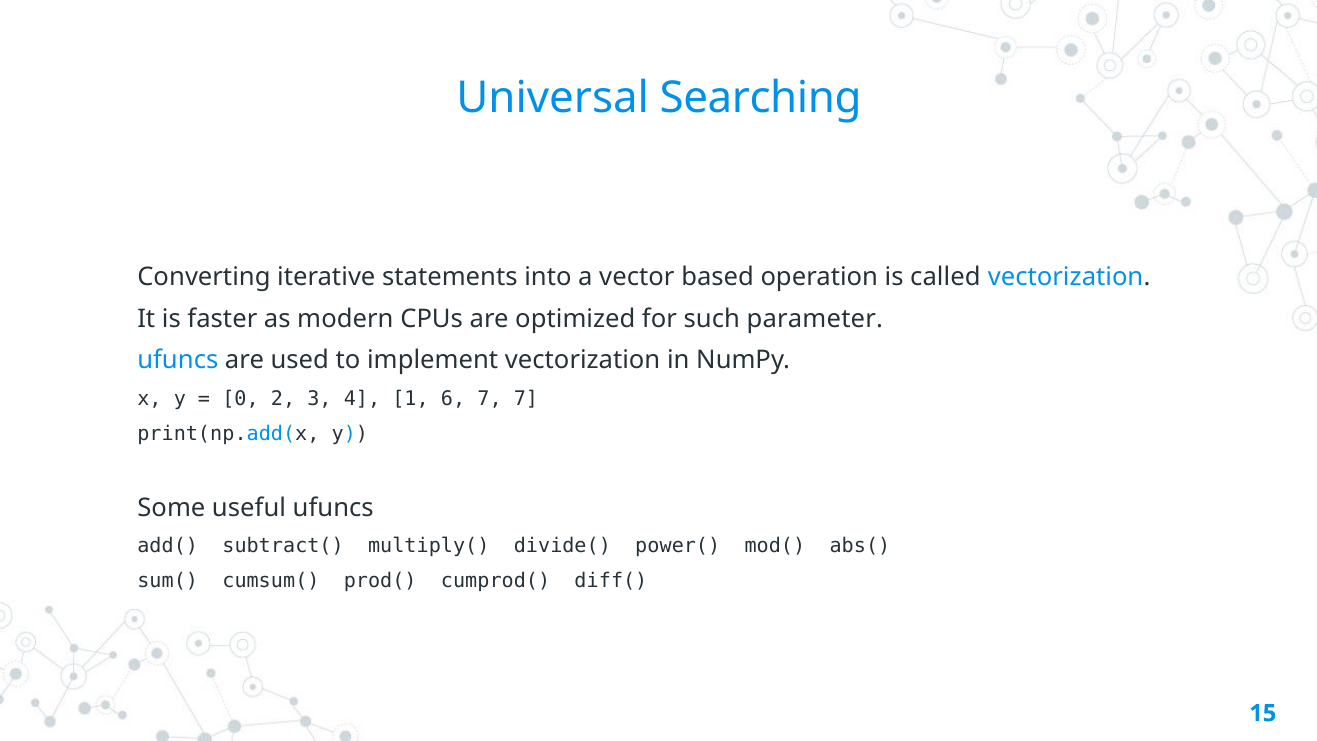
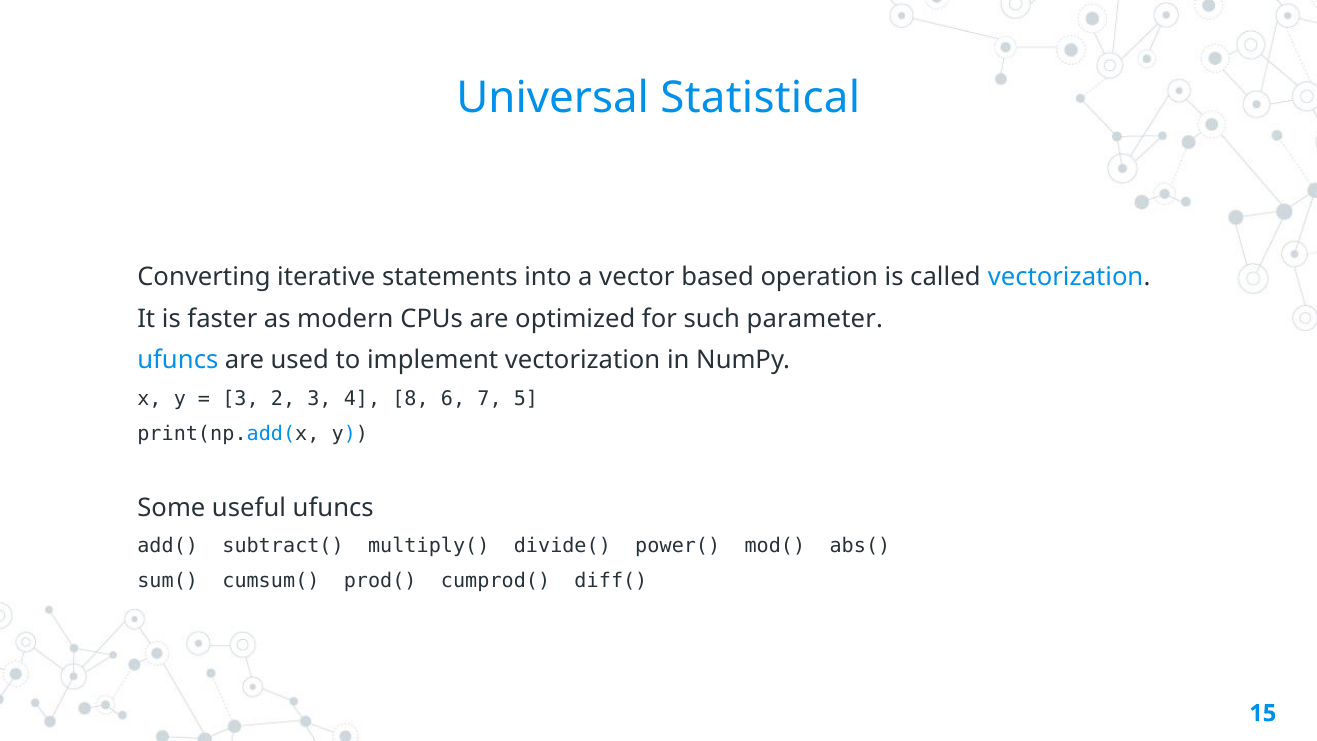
Searching: Searching -> Statistical (760, 98)
0: 0 -> 3 (240, 399)
1: 1 -> 8 (411, 399)
7 7: 7 -> 5 (526, 399)
